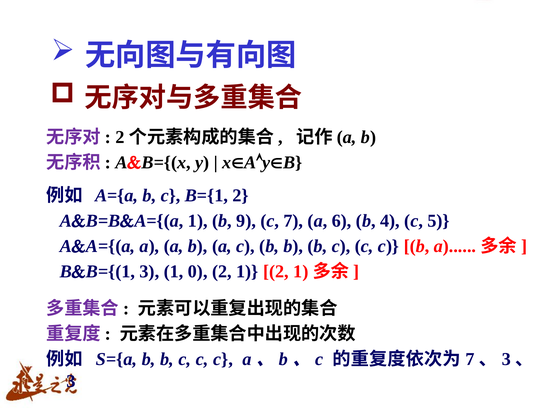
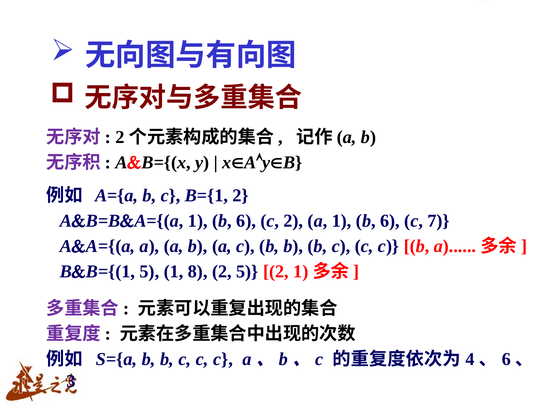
9: 9 -> 6 (246, 221)
c 7: 7 -> 2 (293, 221)
a 6: 6 -> 1 (342, 221)
4: 4 -> 6 (390, 221)
5: 5 -> 7 (439, 221)
3: 3 -> 5 (149, 272)
0: 0 -> 8 (198, 272)
2 1: 1 -> 5 (247, 272)
7: 7 -> 4 (470, 359)
3: 3 -> 6 (506, 359)
